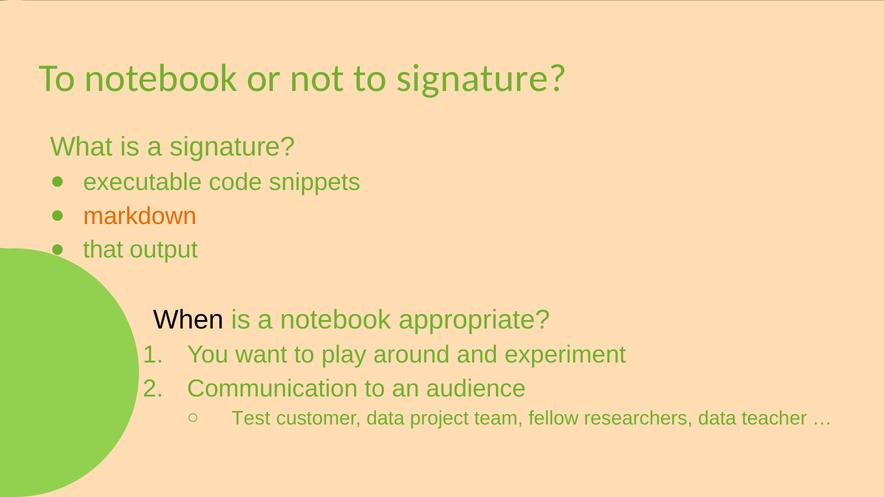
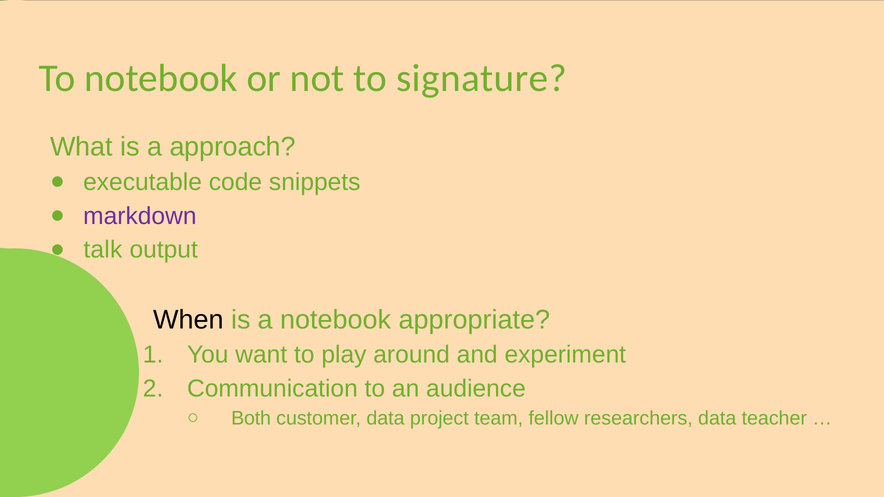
a signature: signature -> approach (233, 147)
markdown colour: orange -> purple (140, 216)
that: that -> talk (103, 250)
Test: Test -> Both (251, 419)
